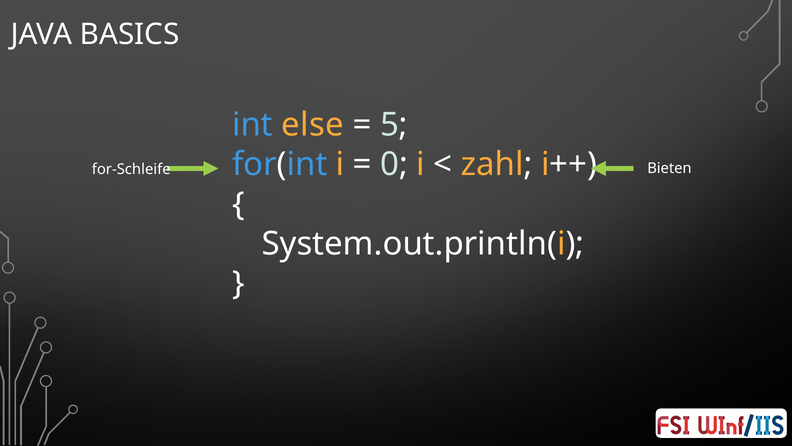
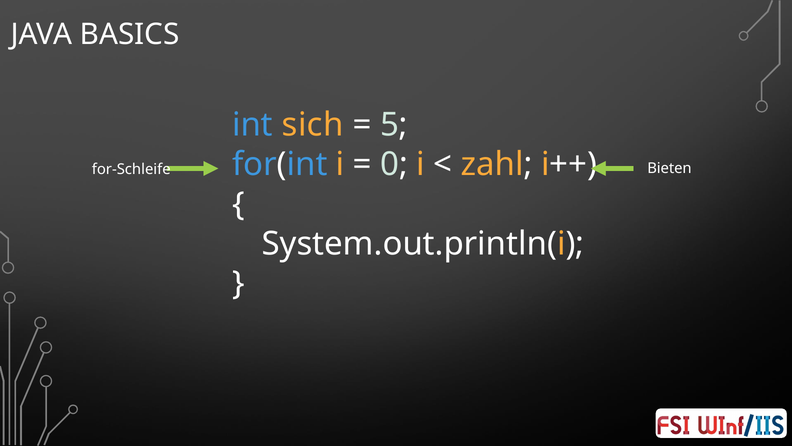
else: else -> sich (313, 125)
